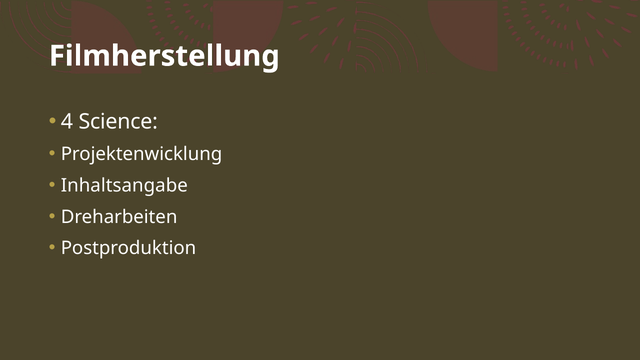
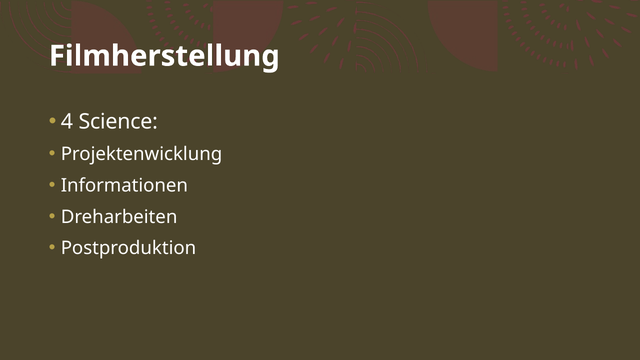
Inhaltsangabe: Inhaltsangabe -> Informationen (124, 186)
